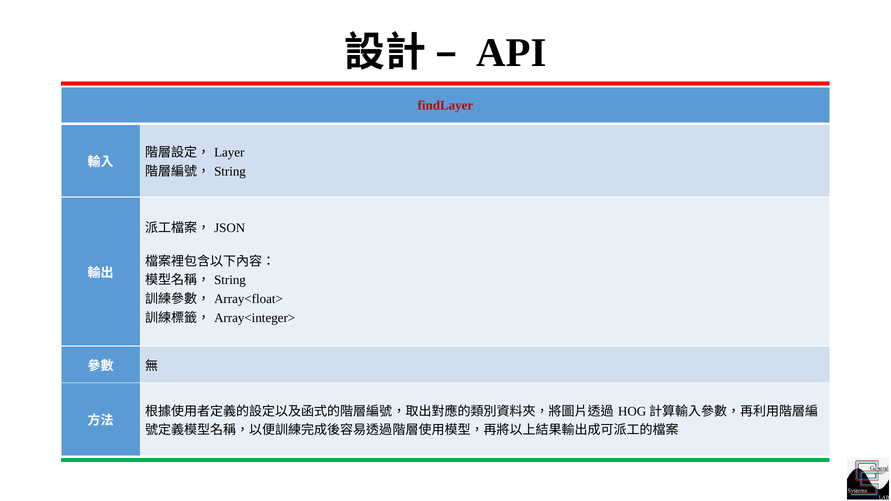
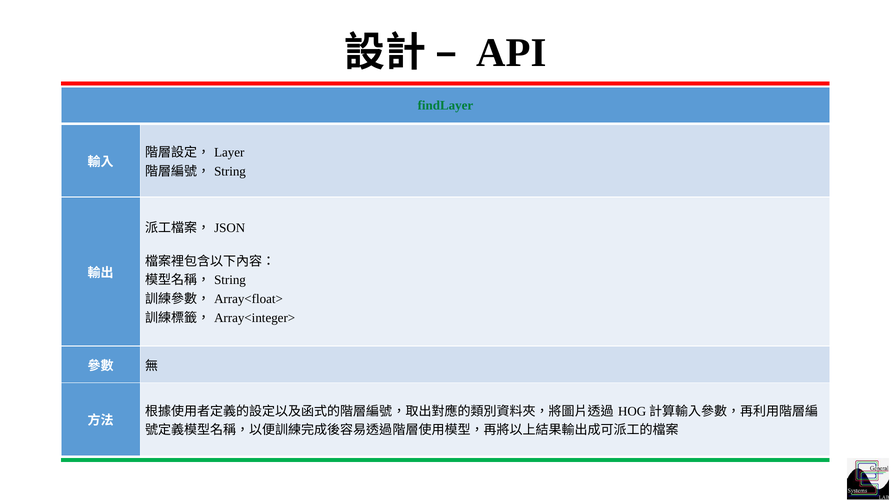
findLayer colour: red -> green (445, 106)
